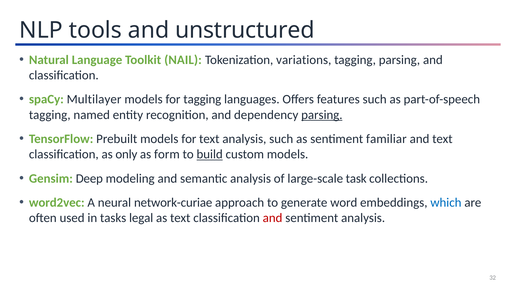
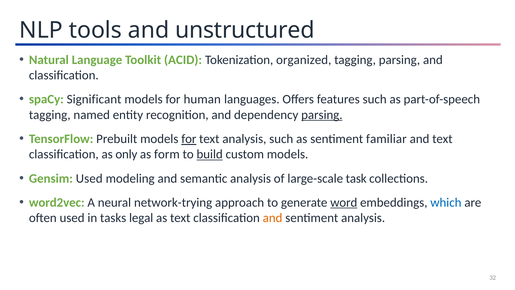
NAIL: NAIL -> ACID (183, 60)
variations: variations -> organized (304, 60)
Multilayer: Multilayer -> Significant (94, 99)
for tagging: tagging -> human (202, 99)
for underline: none -> present (189, 139)
Gensim Deep: Deep -> Used (89, 178)
network-curiae: network-curiae -> network-trying (173, 202)
word underline: none -> present (344, 202)
and colour: red -> orange (273, 218)
